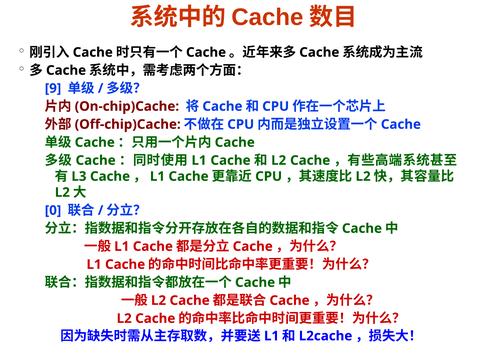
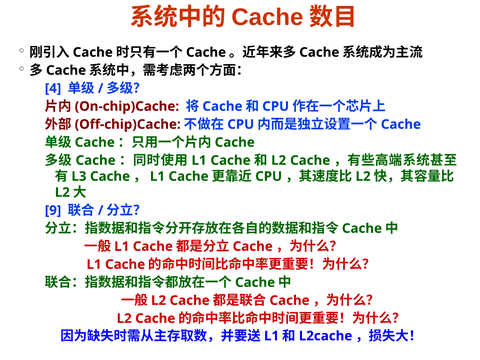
9: 9 -> 4 (53, 88)
0: 0 -> 9 (53, 210)
